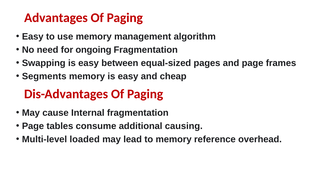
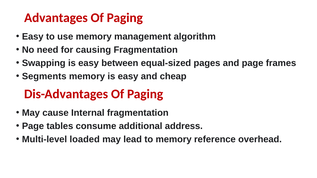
ongoing: ongoing -> causing (93, 50)
causing: causing -> address (184, 126)
